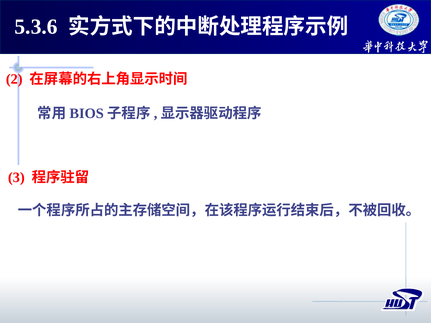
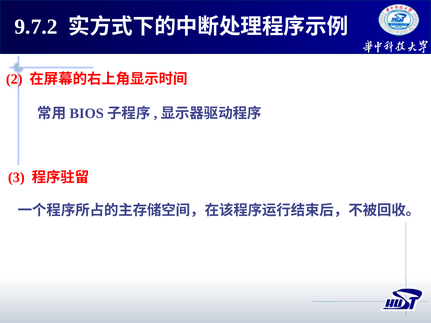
5.3.6: 5.3.6 -> 9.7.2 (36, 27)
